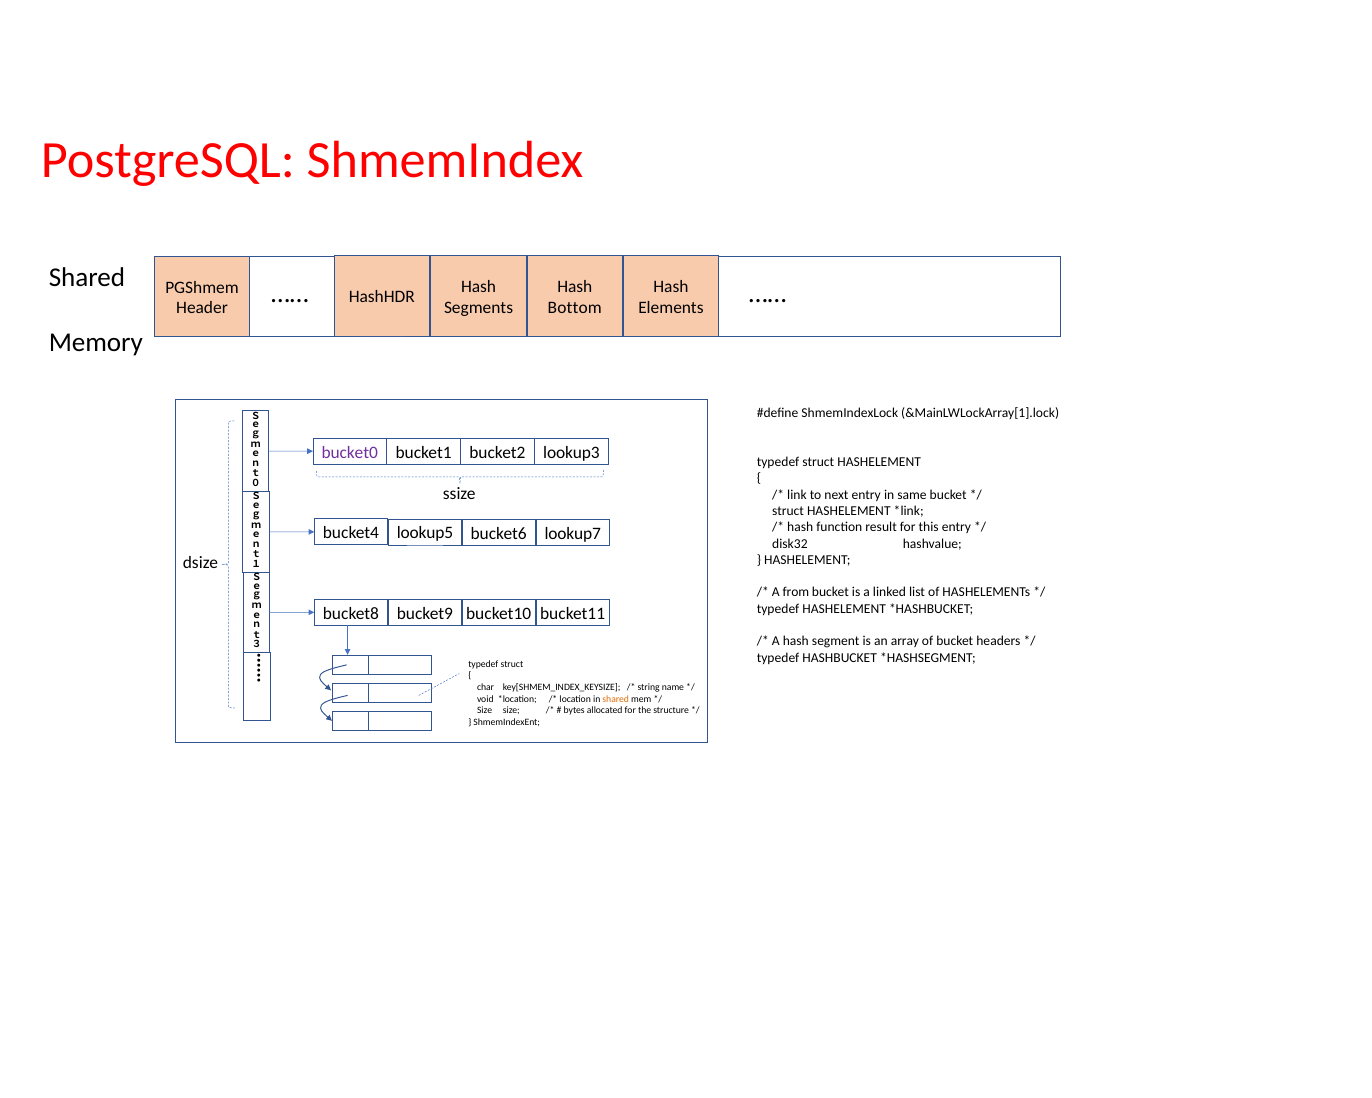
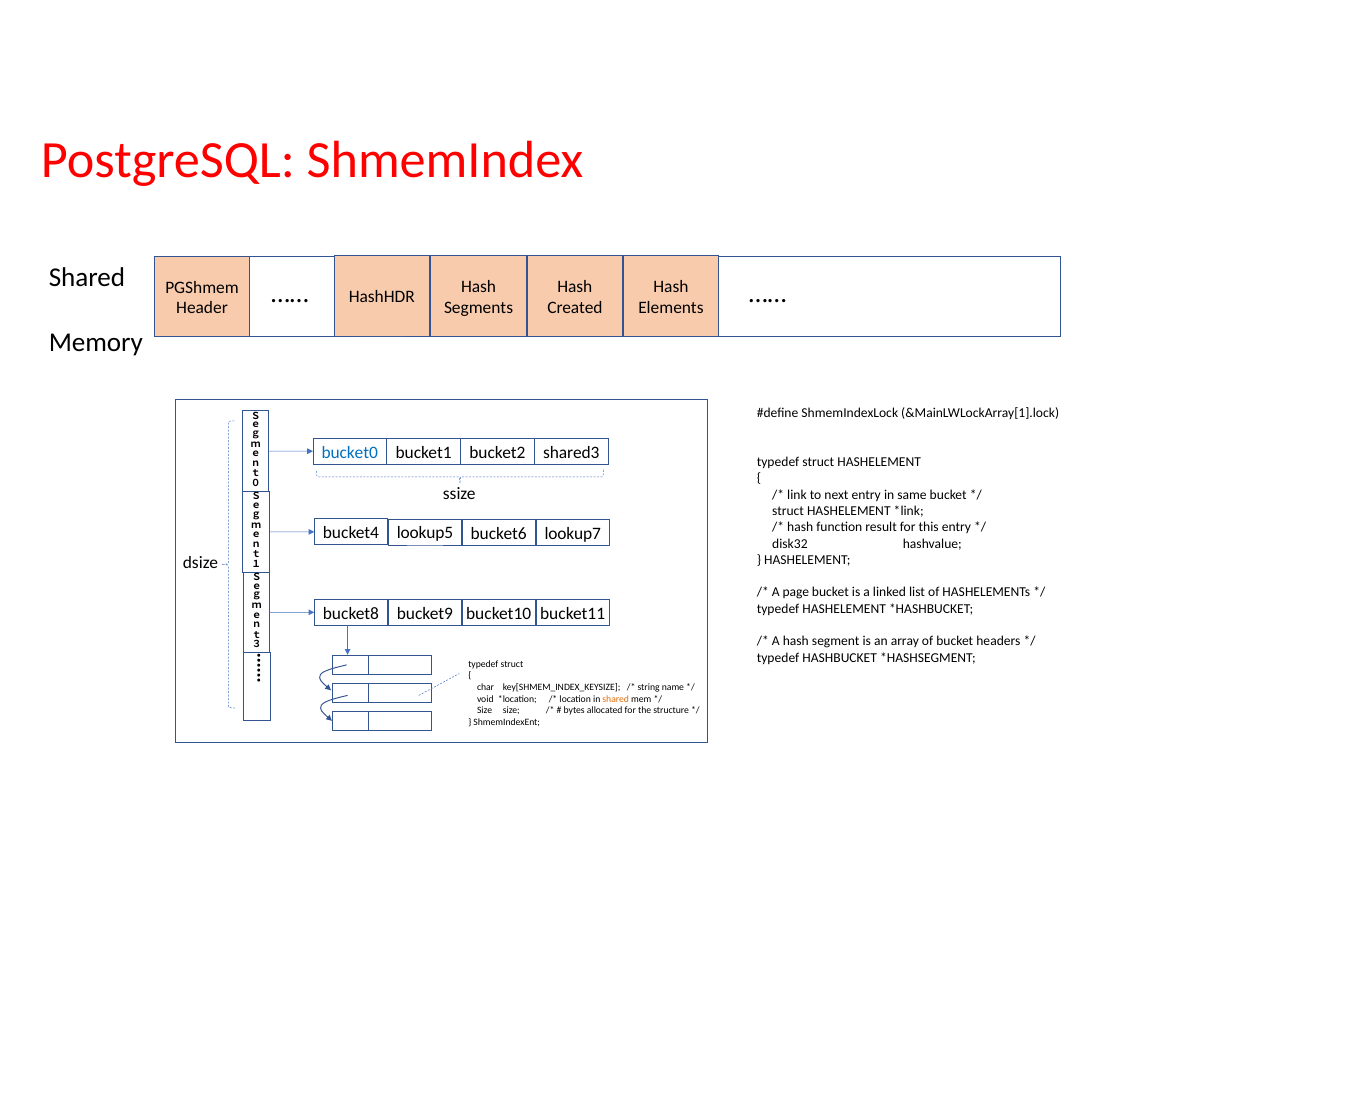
Bottom: Bottom -> Created (575, 307)
bucket0 colour: purple -> blue (350, 452)
lookup3: lookup3 -> shared3 (571, 453)
from: from -> page (796, 592)
